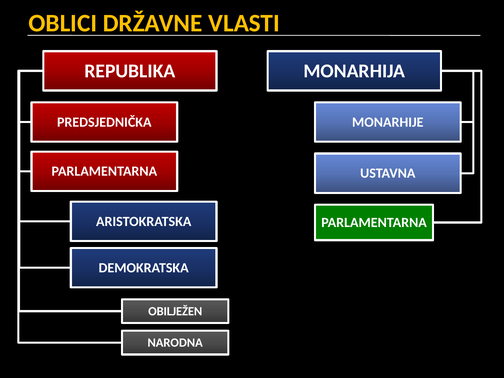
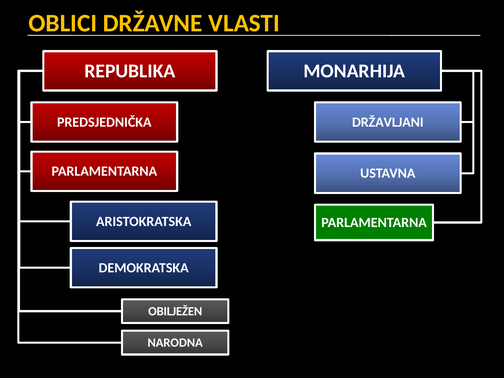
MONARHIJE: MONARHIJE -> DRŽAVLJANI (388, 122)
